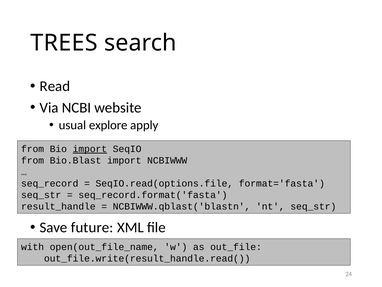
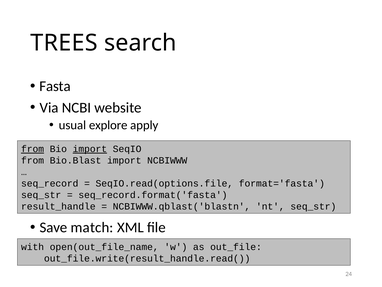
Read: Read -> Fasta (55, 86)
from underline: none -> present (33, 149)
future: future -> match (92, 227)
